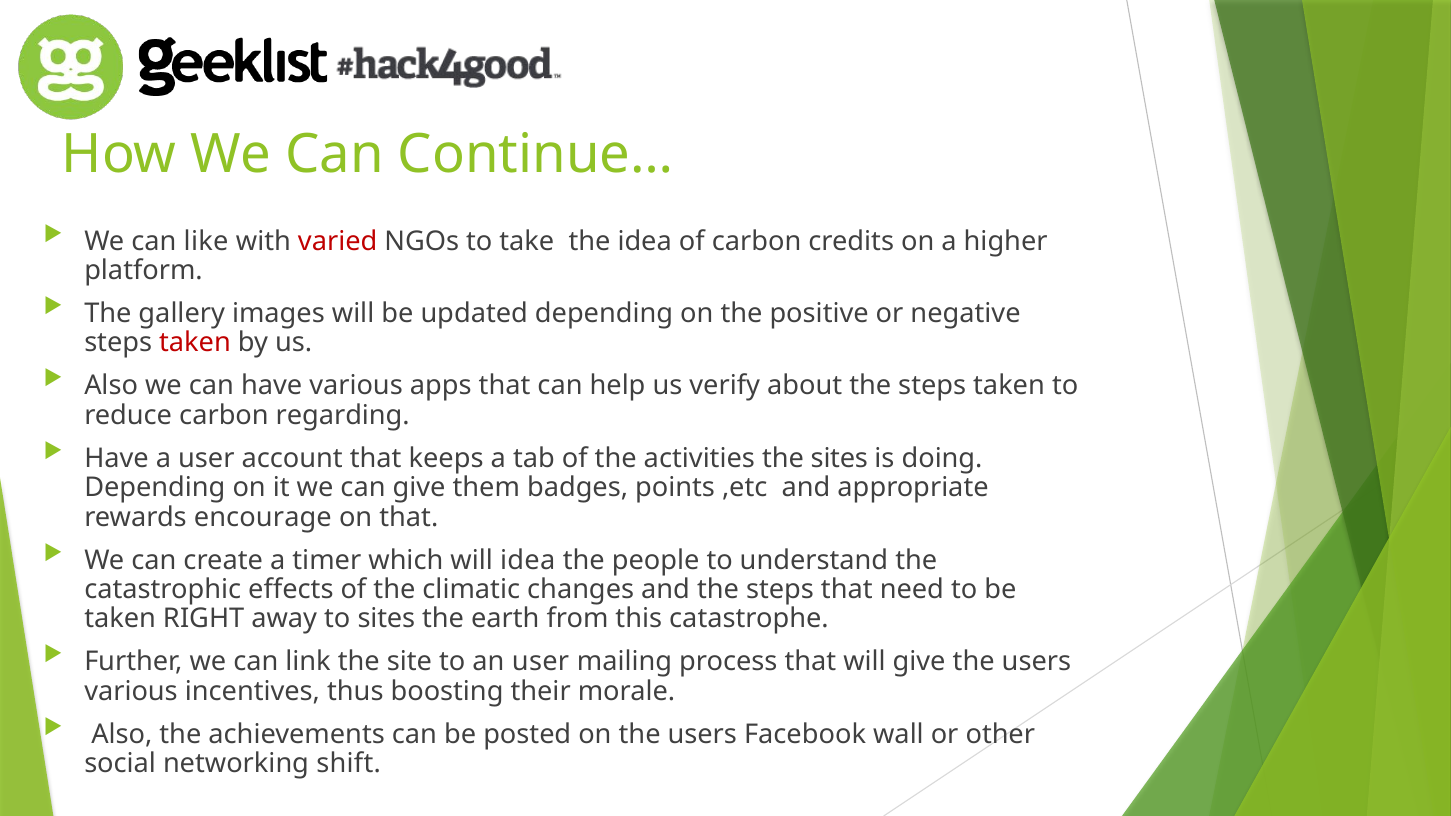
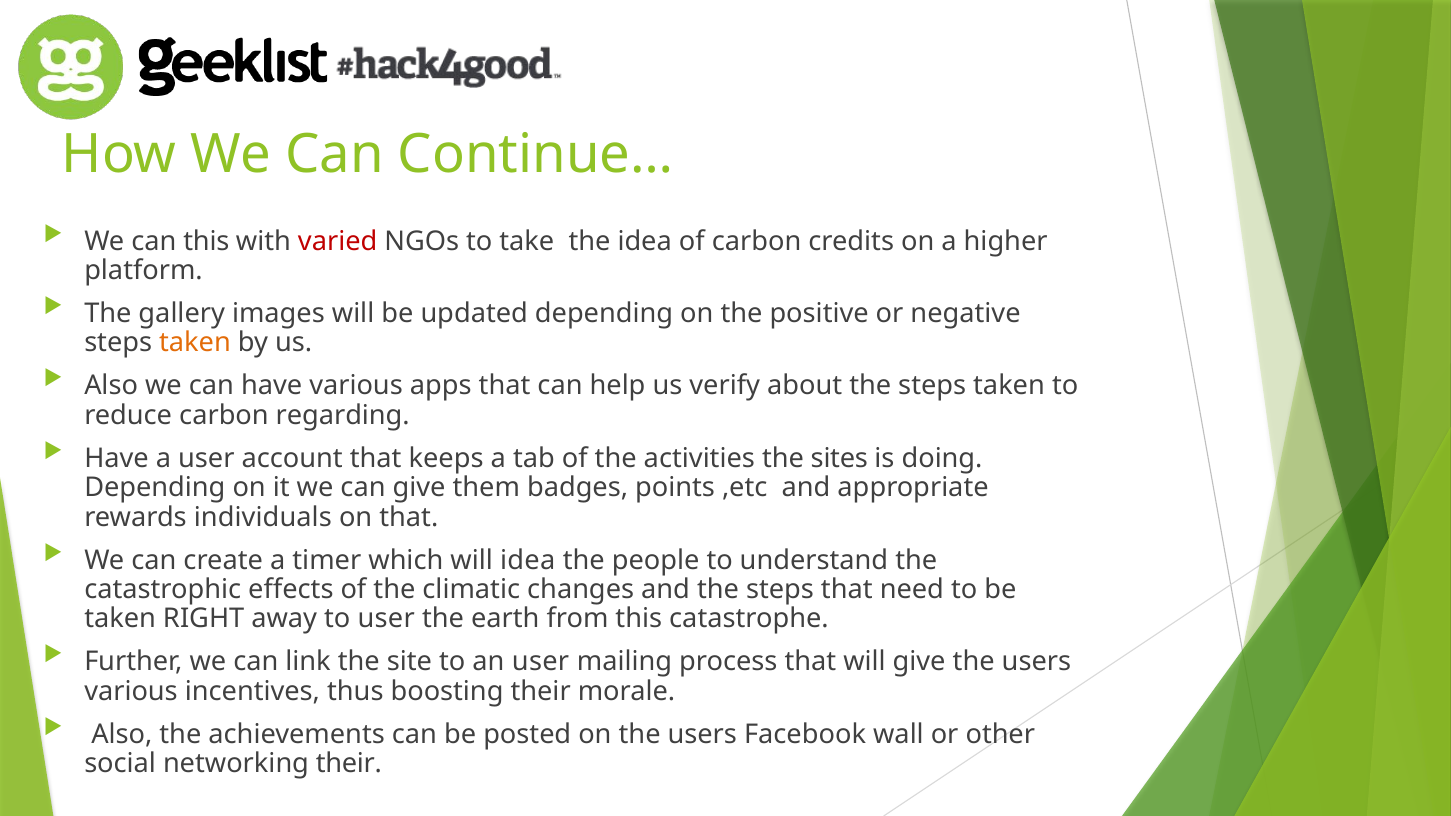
can like: like -> this (206, 241)
taken colour: red -> orange (195, 343)
encourage: encourage -> individuals (263, 517)
to sites: sites -> user (386, 619)
networking shift: shift -> their (349, 764)
